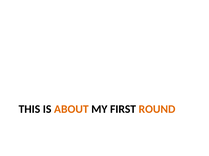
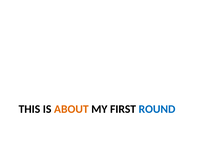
ROUND colour: orange -> blue (157, 110)
